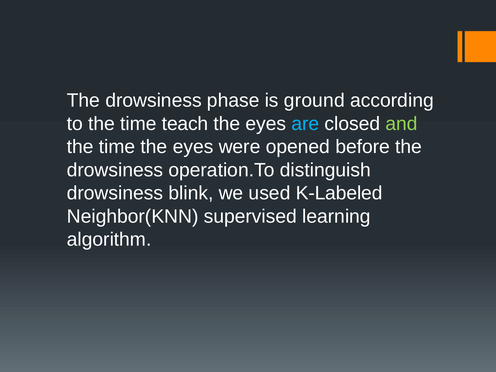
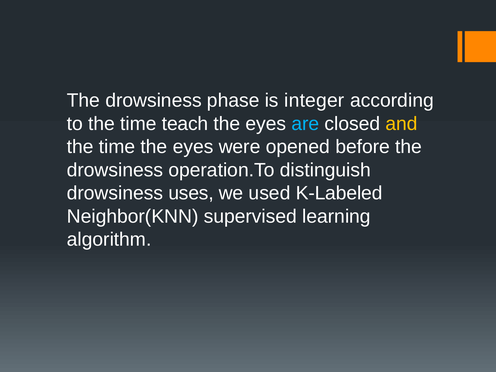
ground: ground -> integer (314, 101)
and colour: light green -> yellow (402, 124)
blink: blink -> uses (191, 193)
